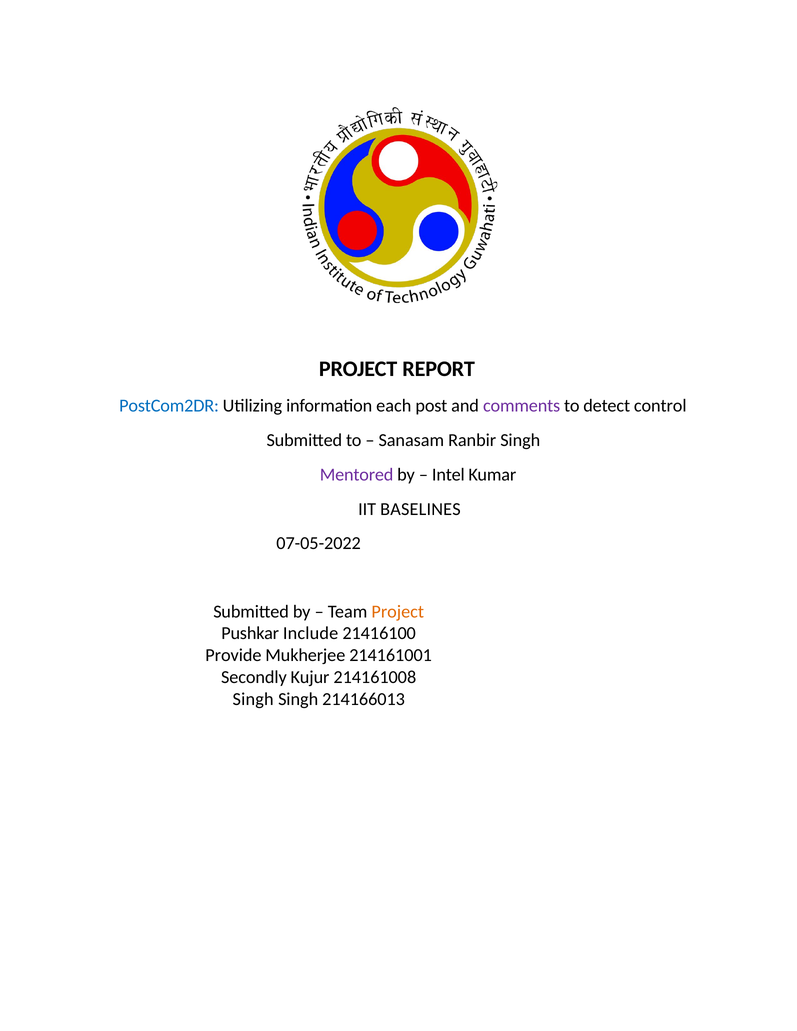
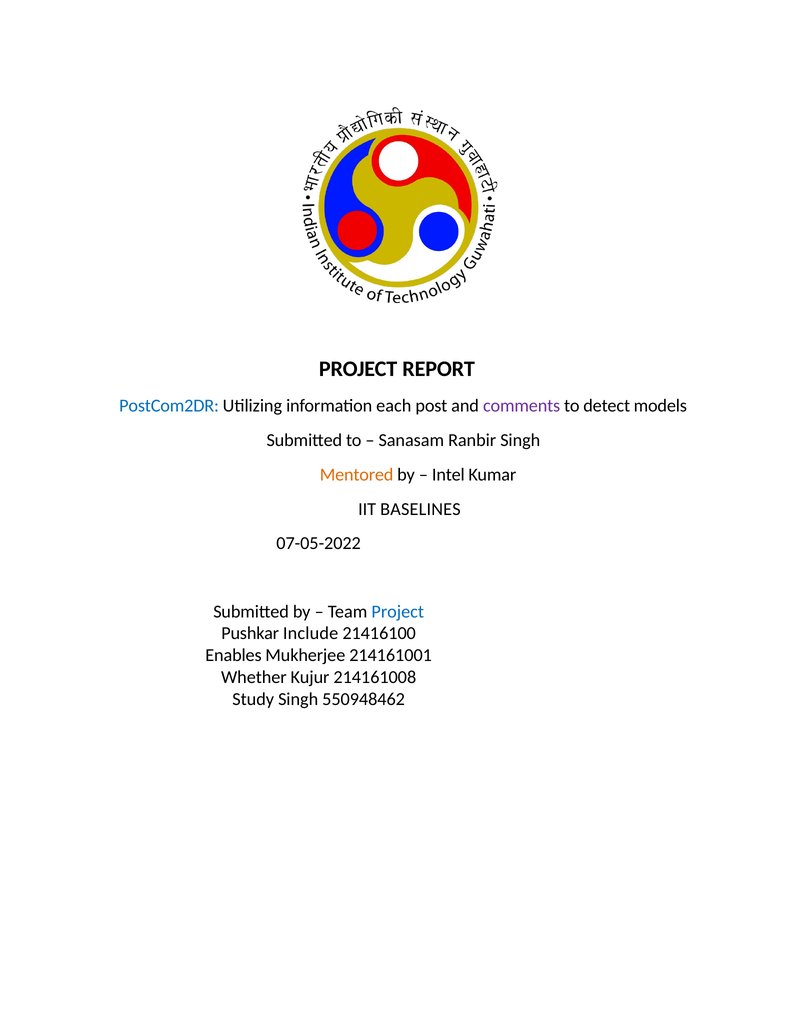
control: control -> models (660, 406)
Mentored colour: purple -> orange (357, 475)
Project colour: orange -> blue (398, 612)
Provide: Provide -> Enables (233, 656)
Secondly: Secondly -> Whether (254, 678)
Singh: Singh -> Study (253, 699)
214166013: 214166013 -> 550948462 (364, 699)
